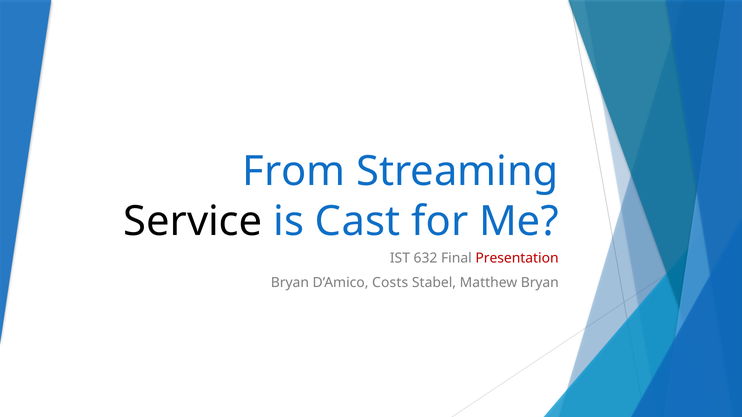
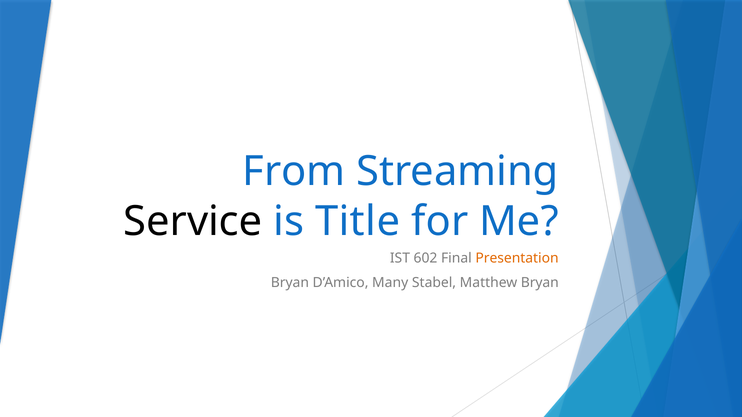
Cast: Cast -> Title (358, 222)
632: 632 -> 602 (426, 259)
Presentation colour: red -> orange (517, 259)
Costs: Costs -> Many (390, 283)
